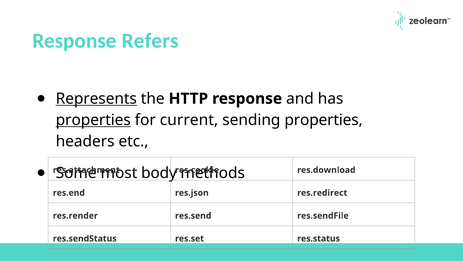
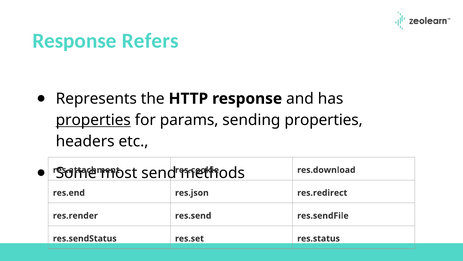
Represents underline: present -> none (96, 98)
current: current -> params (189, 120)
body: body -> send (159, 173)
